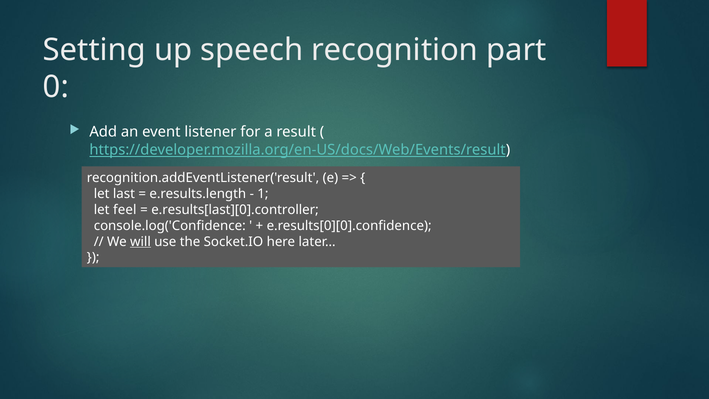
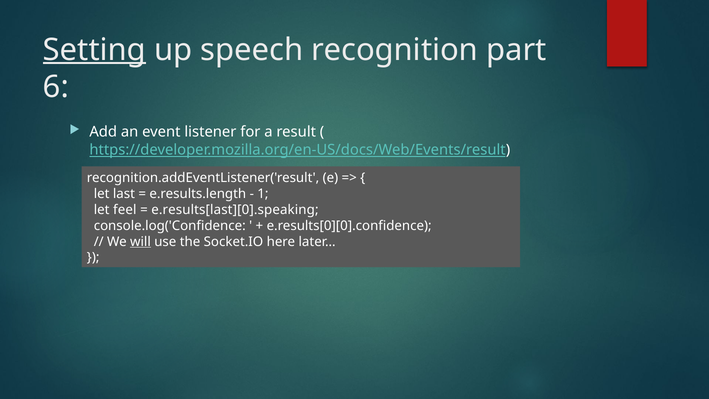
Setting underline: none -> present (94, 50)
0: 0 -> 6 (56, 87)
e.results[last][0].controller: e.results[last][0].controller -> e.results[last][0].speaking (235, 210)
